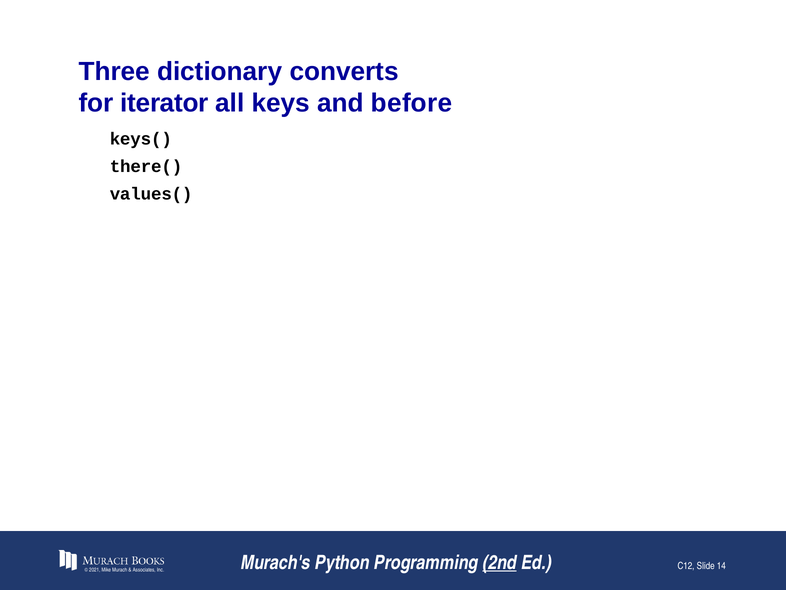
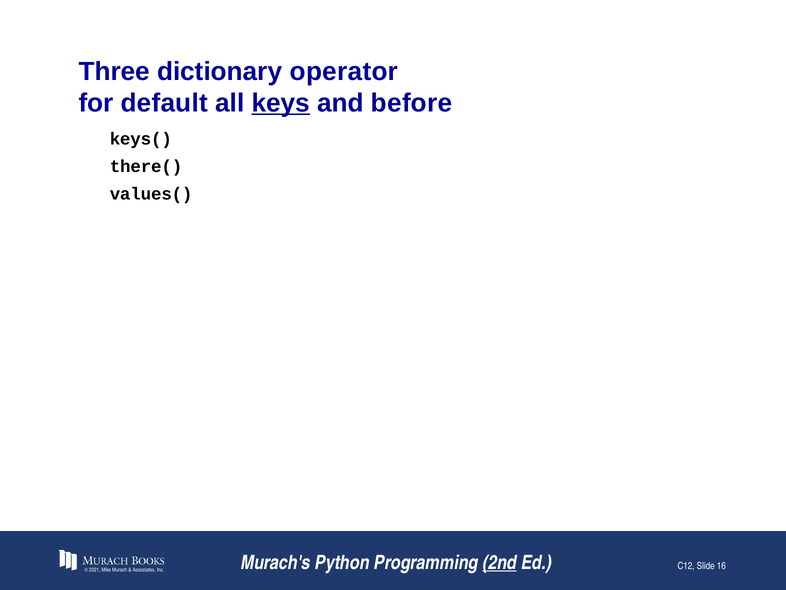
converts: converts -> operator (344, 72)
iterator: iterator -> default (164, 103)
keys underline: none -> present (281, 103)
14: 14 -> 16 (721, 566)
